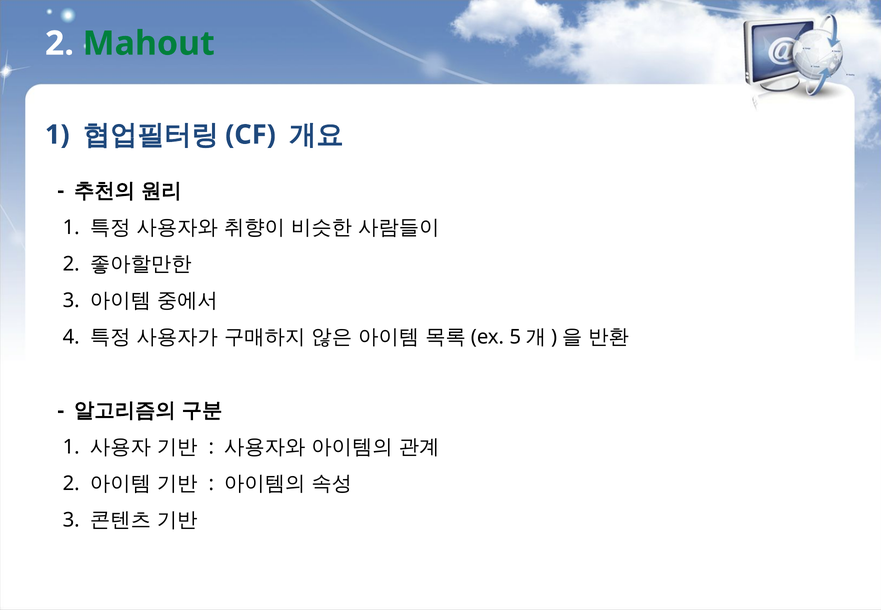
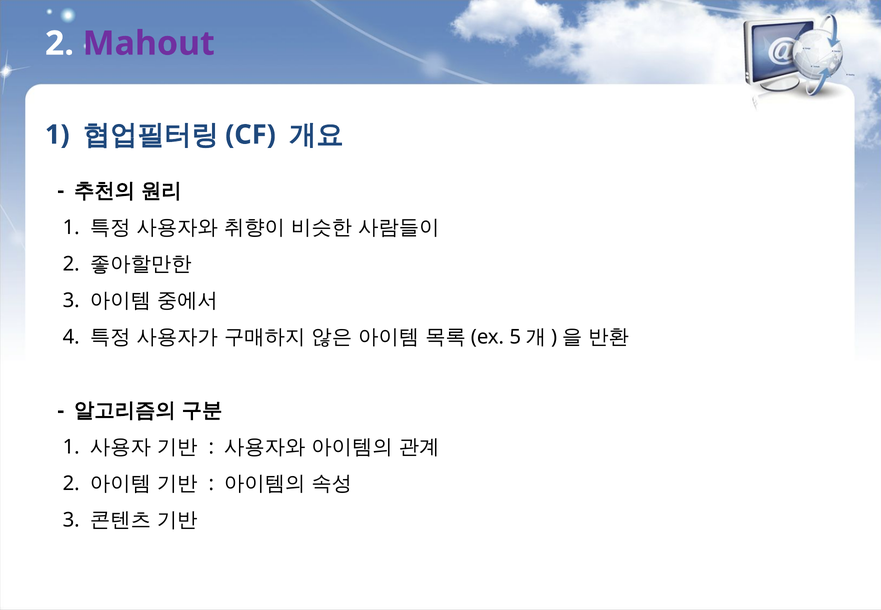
Mahout colour: green -> purple (149, 44)
